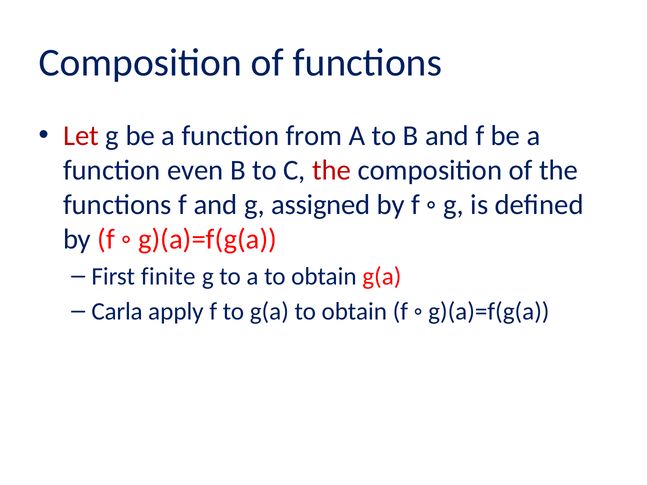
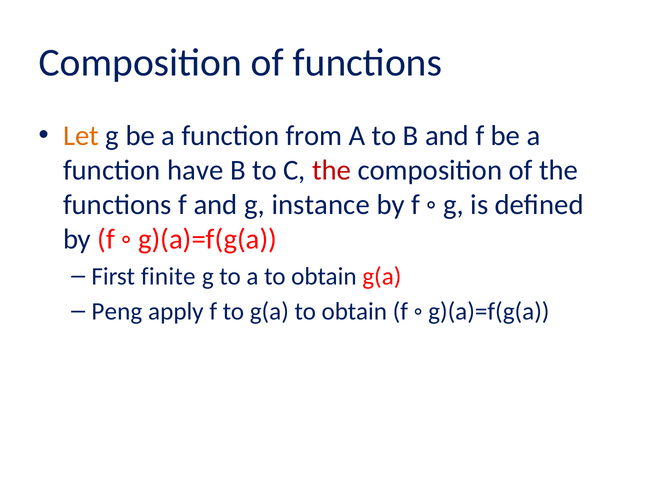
Let colour: red -> orange (81, 136)
even: even -> have (195, 170)
assigned: assigned -> instance (321, 205)
Carla: Carla -> Peng (117, 312)
